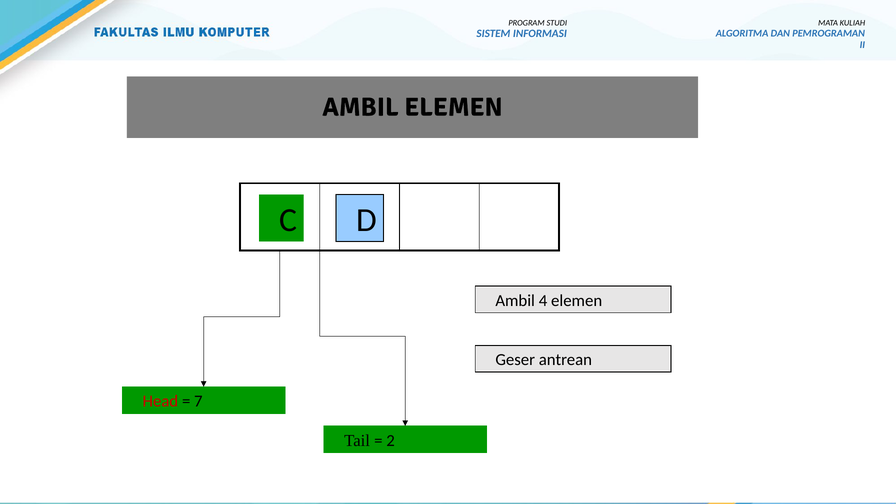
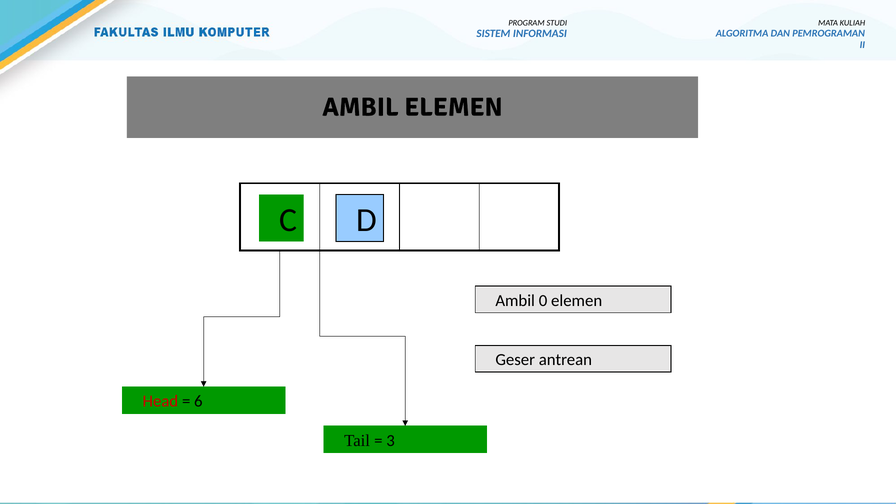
4: 4 -> 0 (543, 301)
7: 7 -> 6 (198, 401)
2: 2 -> 3 (391, 441)
